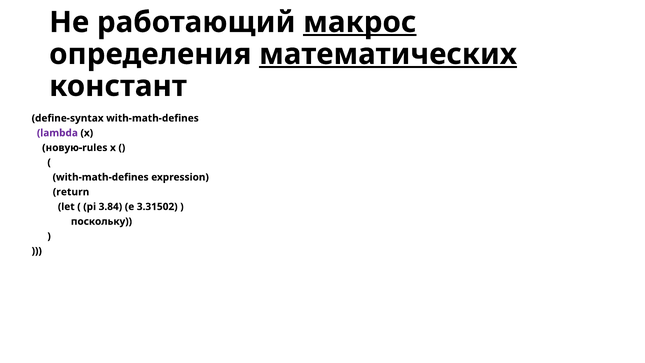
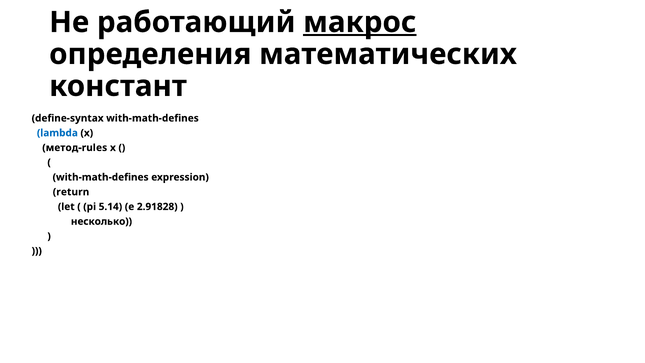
математических underline: present -> none (388, 54)
lambda colour: purple -> blue (57, 133)
новую-rules: новую-rules -> метод-rules (75, 148)
3.84: 3.84 -> 5.14 (110, 207)
3.31502: 3.31502 -> 2.91828 (157, 207)
поскольку: поскольку -> несколько (101, 221)
